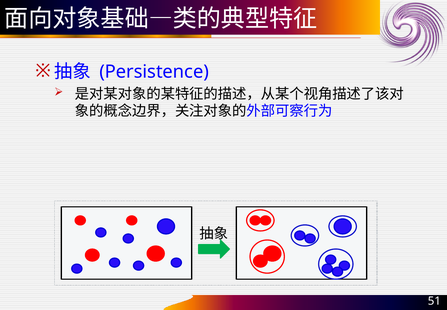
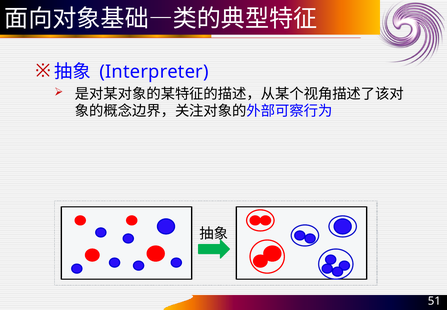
Persistence: Persistence -> Interpreter (154, 72)
